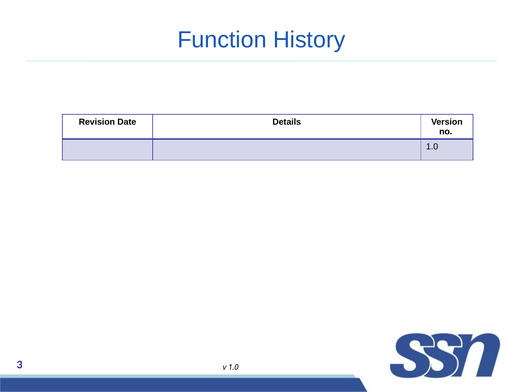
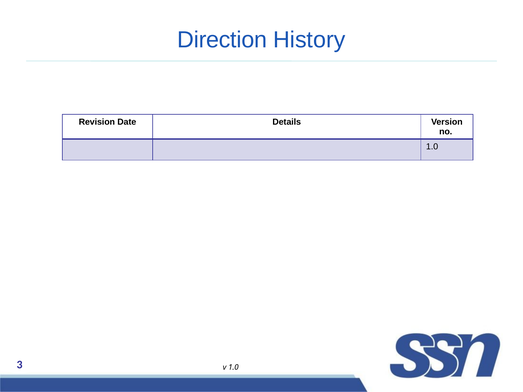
Function: Function -> Direction (222, 40)
